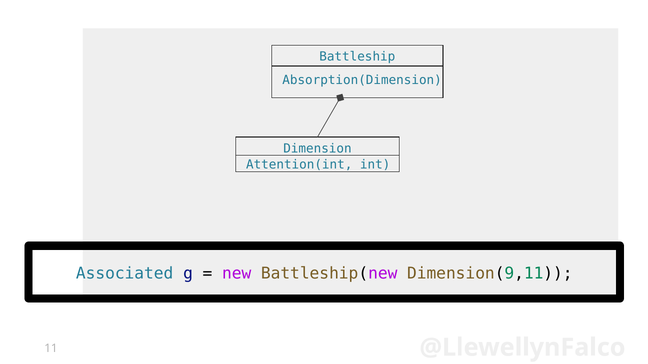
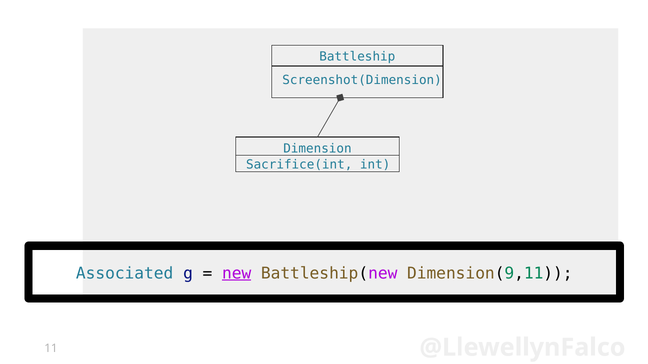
Absorption(Dimension: Absorption(Dimension -> Screenshot(Dimension (362, 80)
Attention(int: Attention(int -> Sacrifice(int (299, 165)
new underline: none -> present (237, 274)
